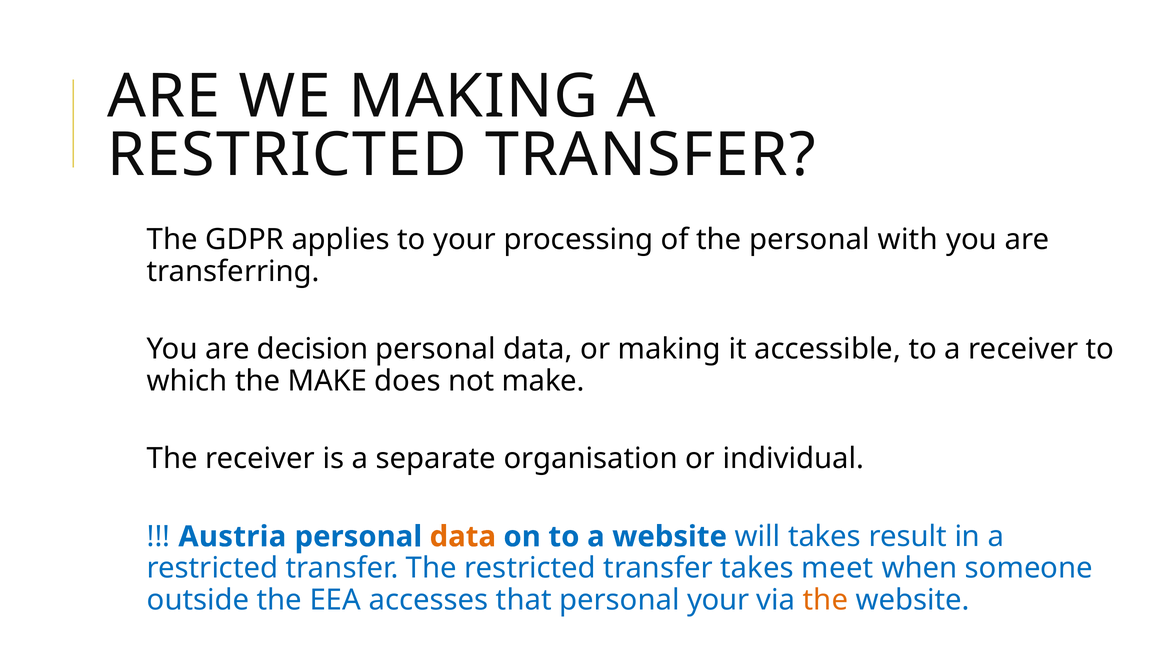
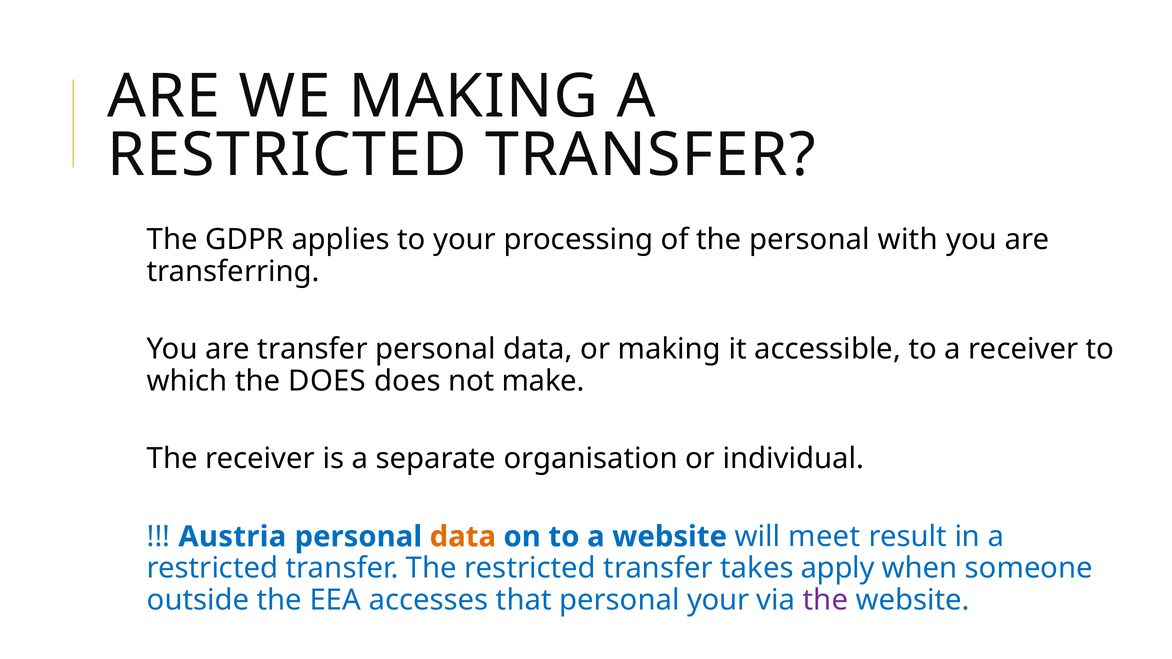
are decision: decision -> transfer (313, 349)
the MAKE: MAKE -> DOES (327, 381)
will takes: takes -> meet (824, 537)
meet: meet -> apply (838, 568)
the colour: orange -> purple (825, 600)
